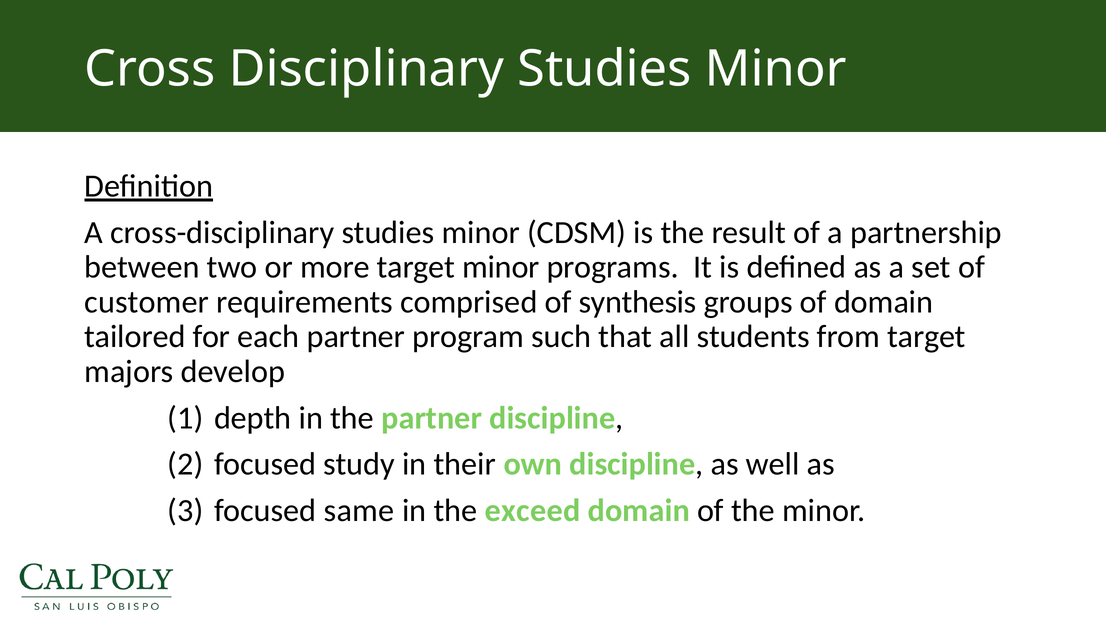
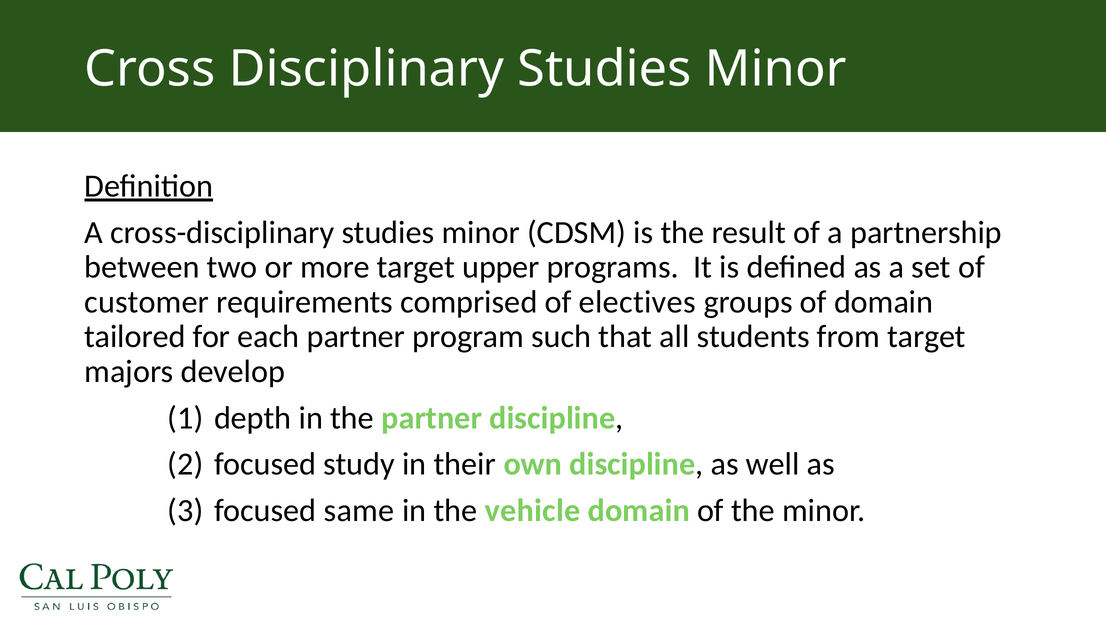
target minor: minor -> upper (501, 267)
synthesis: synthesis -> electives (637, 302)
exceed: exceed -> vehicle (533, 511)
